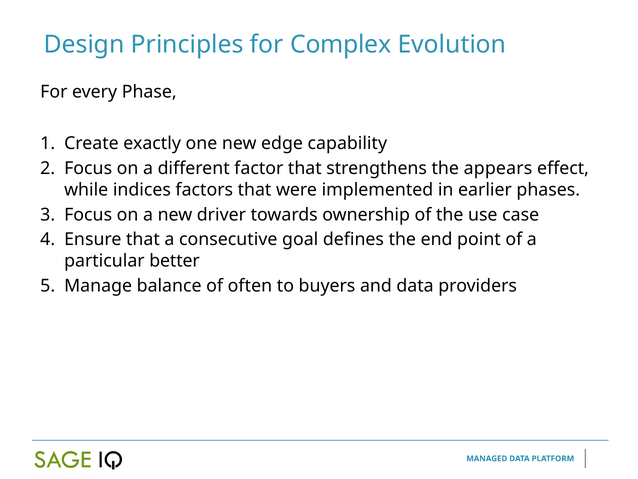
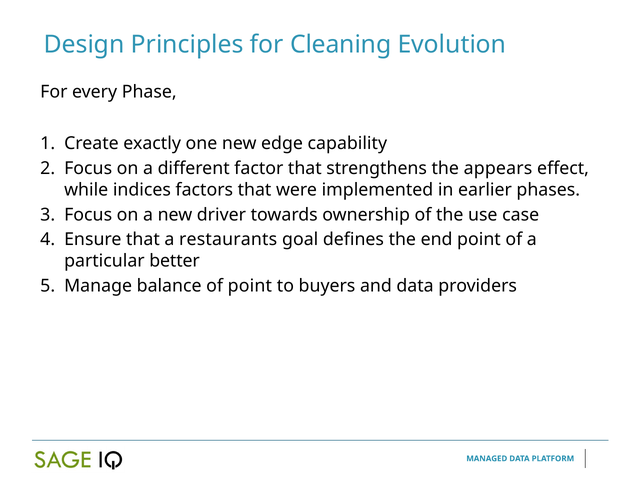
Complex: Complex -> Cleaning (341, 44)
consecutive: consecutive -> restaurants (228, 239)
of often: often -> point (250, 285)
